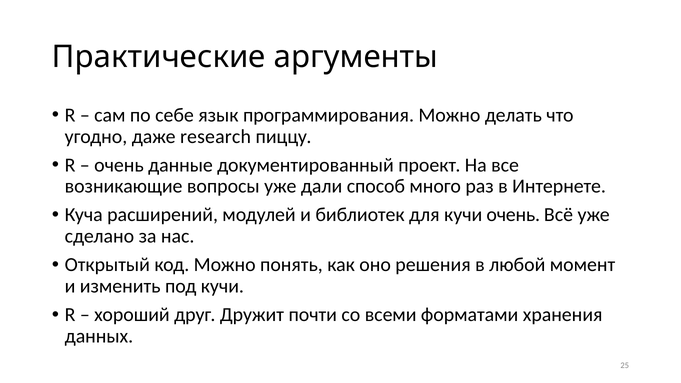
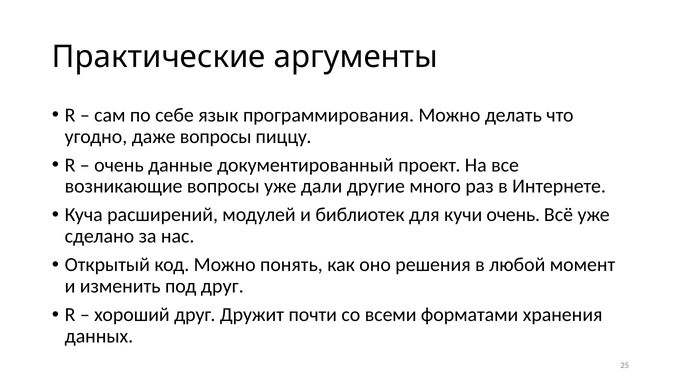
даже research: research -> вопросы (216, 137)
способ: способ -> другие (376, 186)
под кучи: кучи -> друг (222, 286)
